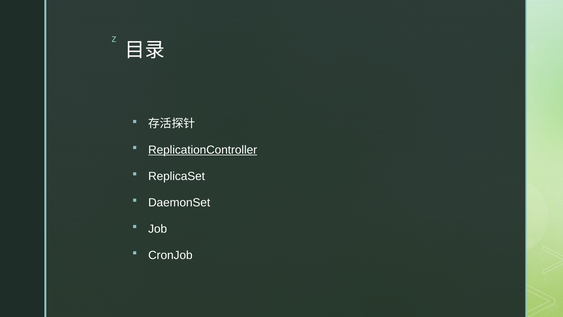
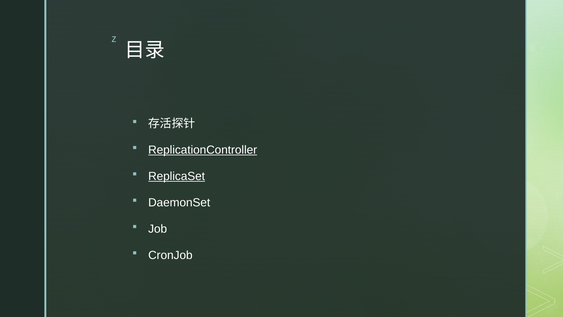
ReplicaSet underline: none -> present (177, 176)
